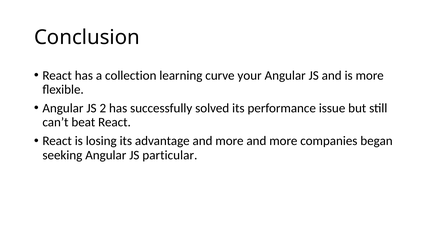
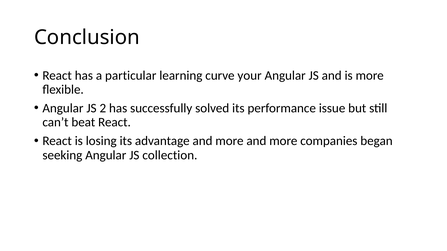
collection: collection -> particular (131, 76)
particular: particular -> collection (170, 155)
